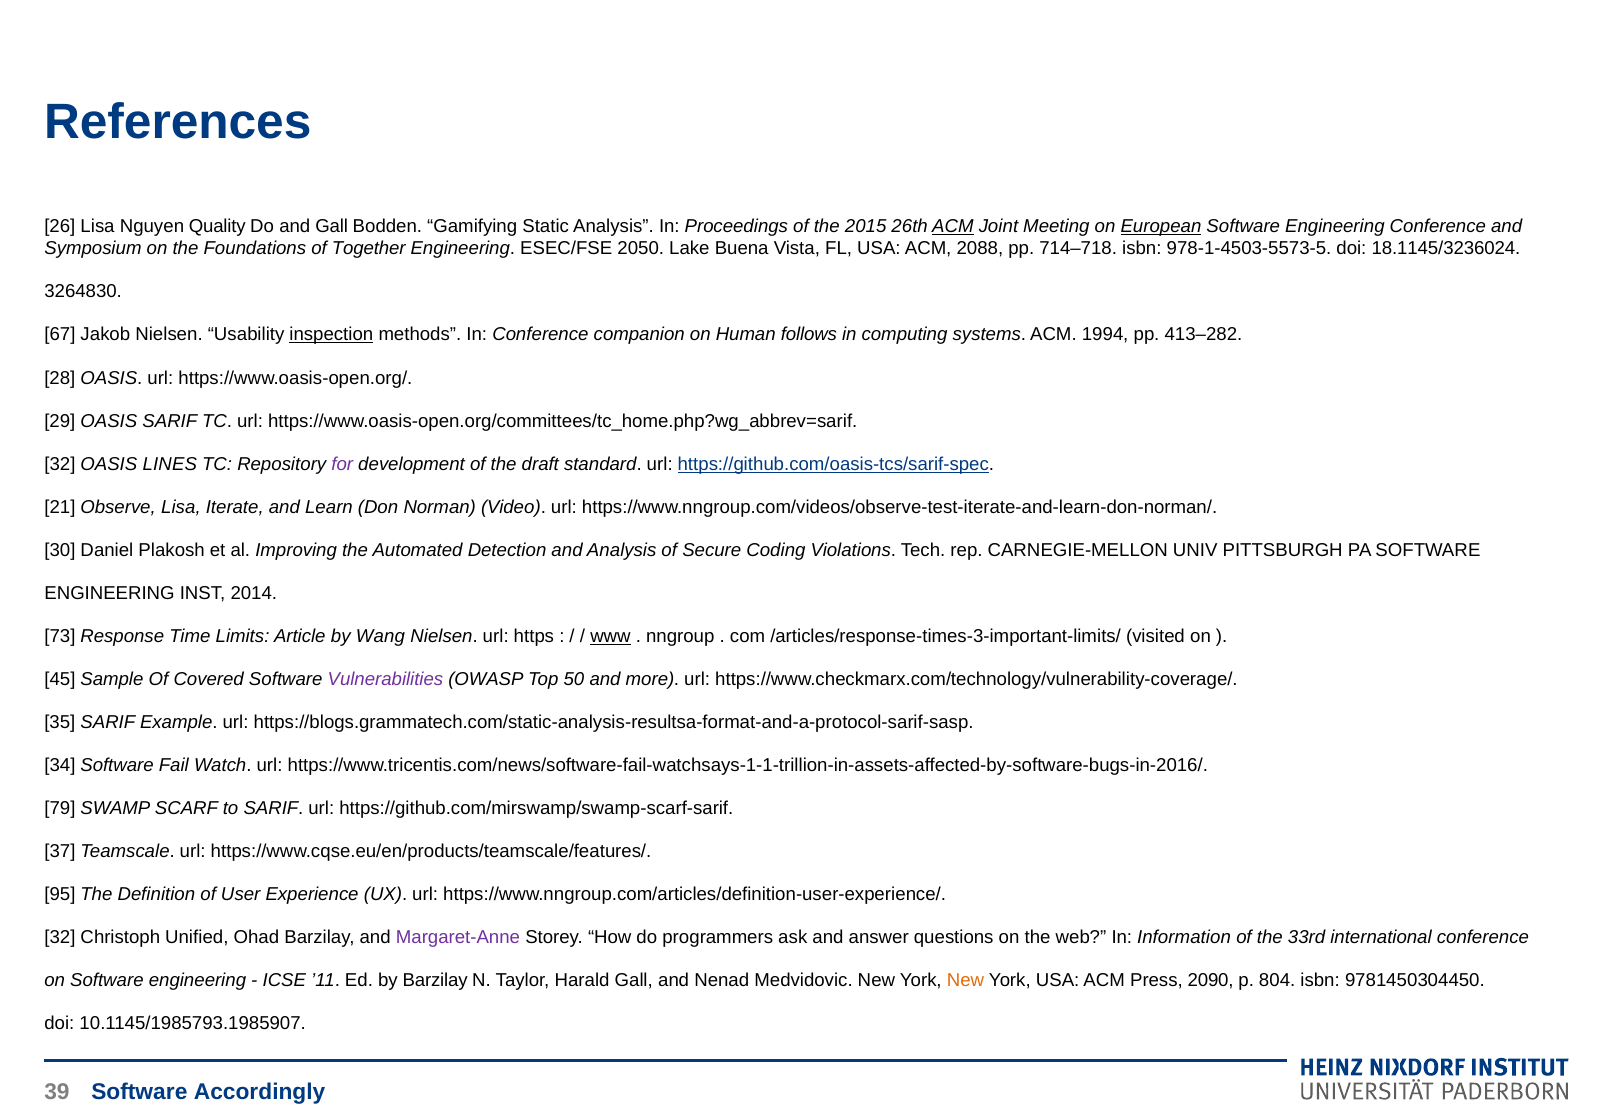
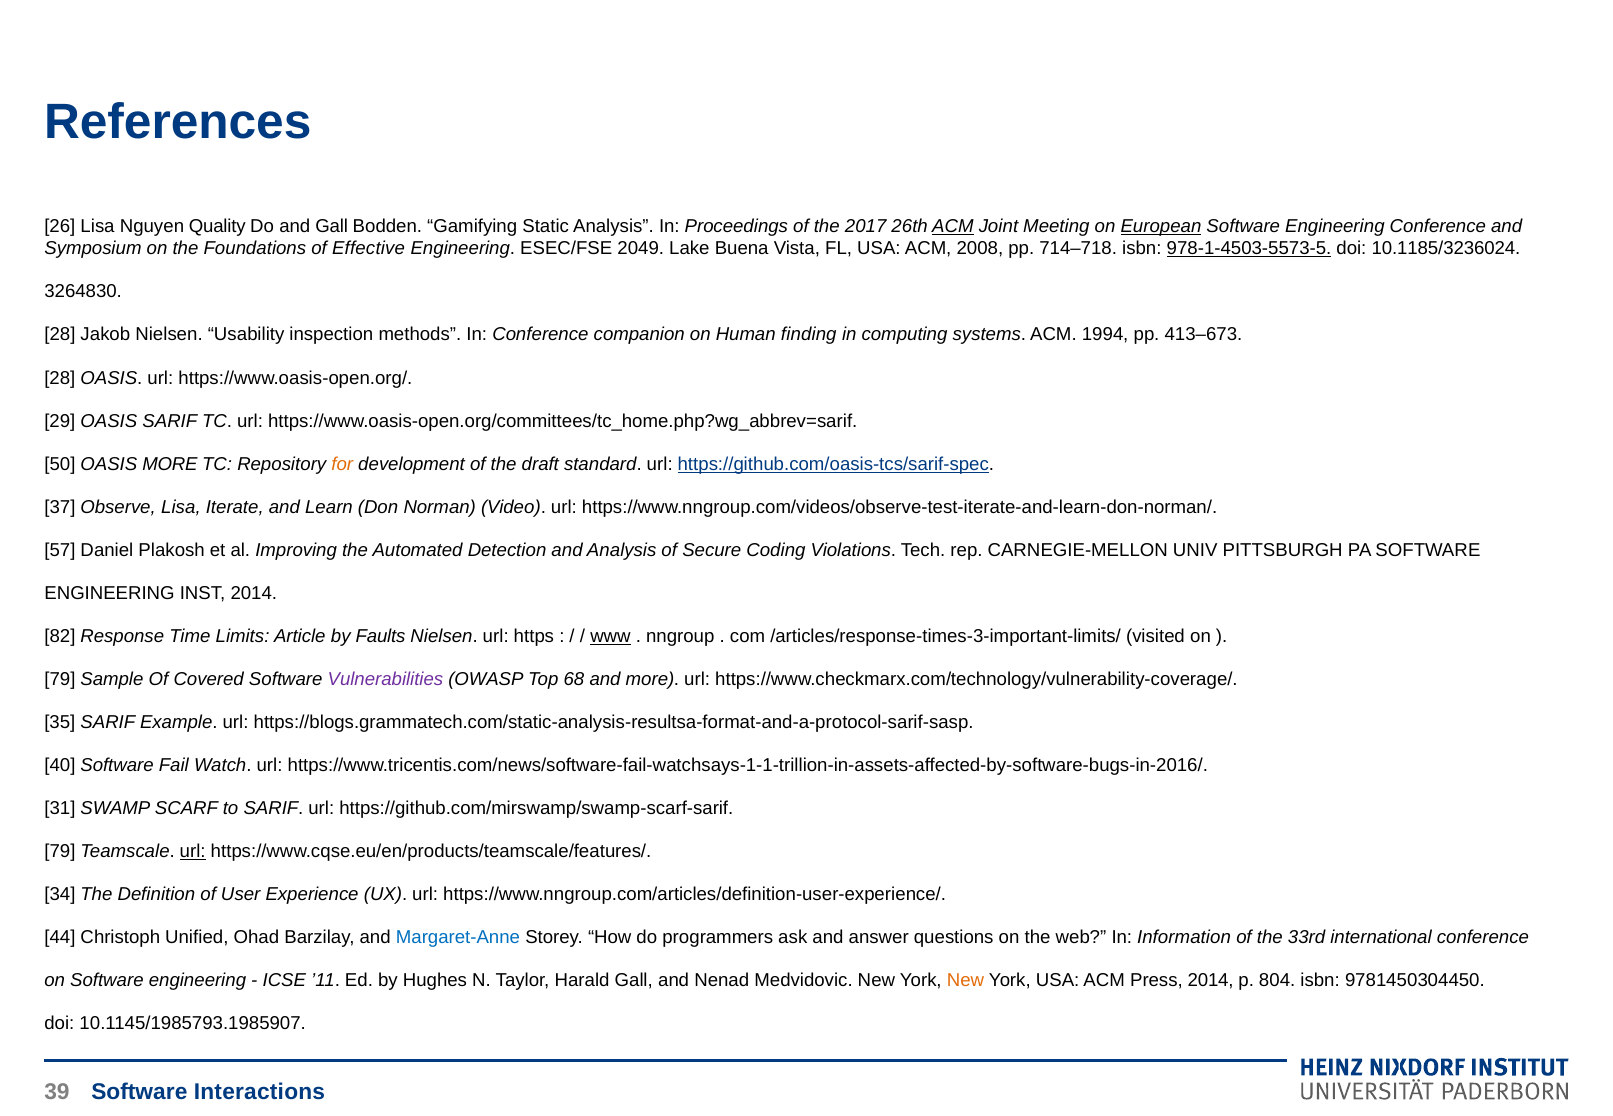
2015: 2015 -> 2017 (866, 226)
Together: Together -> Effective (369, 249)
2050: 2050 -> 2049 (641, 249)
2088: 2088 -> 2008 (980, 249)
978-1-4503-5573-5 underline: none -> present (1249, 249)
18.1145/3236024: 18.1145/3236024 -> 10.1185/3236024 (1446, 249)
67: 67 -> 28 (60, 335)
inspection underline: present -> none (331, 335)
follows: follows -> finding (809, 335)
413–282: 413–282 -> 413–673 (1203, 335)
32: 32 -> 50 (60, 464)
OASIS LINES: LINES -> MORE (170, 464)
for colour: purple -> orange (342, 464)
21: 21 -> 37 (60, 507)
30: 30 -> 57 (60, 550)
73: 73 -> 82 (60, 637)
Wang: Wang -> Faults (381, 637)
45: 45 -> 79 (60, 680)
50: 50 -> 68 (574, 680)
34: 34 -> 40 (60, 766)
79: 79 -> 31 (60, 809)
37: 37 -> 79 (60, 852)
url underline: none -> present (193, 852)
95: 95 -> 34 (60, 895)
32: 32 -> 44 (60, 938)
Margaret-Anne colour: purple -> blue (458, 938)
by Barzilay: Barzilay -> Hughes (435, 981)
Press 2090: 2090 -> 2014 (1211, 981)
Accordingly: Accordingly -> Interactions (259, 1092)
